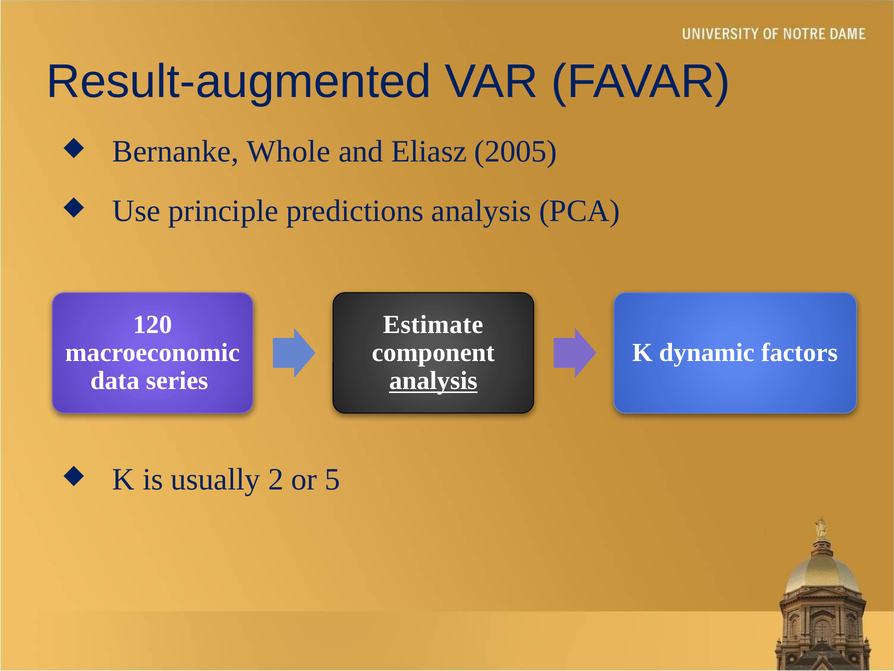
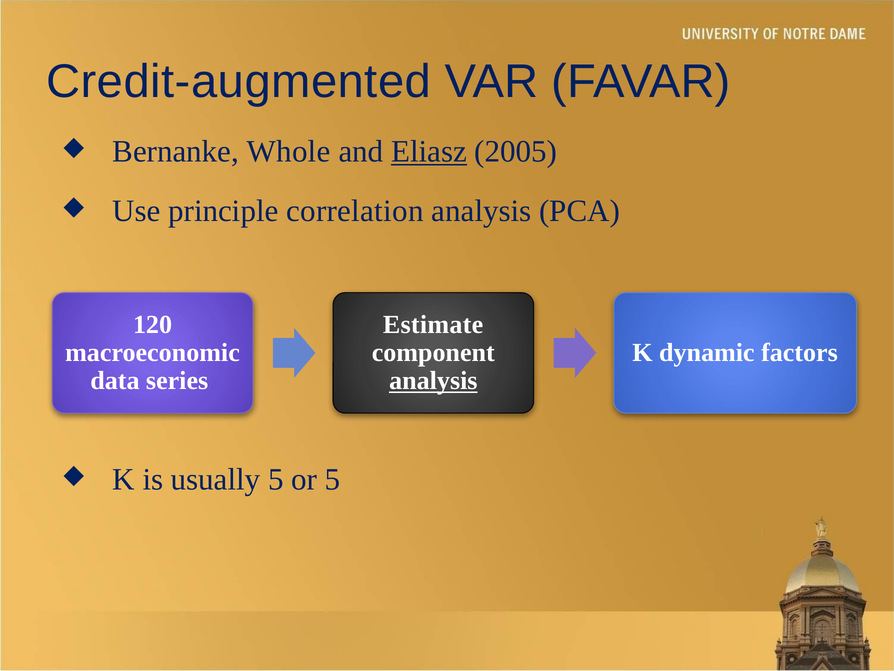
Result-augmented: Result-augmented -> Credit-augmented (239, 82)
Eliasz underline: none -> present (429, 151)
predictions: predictions -> correlation (355, 211)
2: 2 -> 5 (276, 479)
